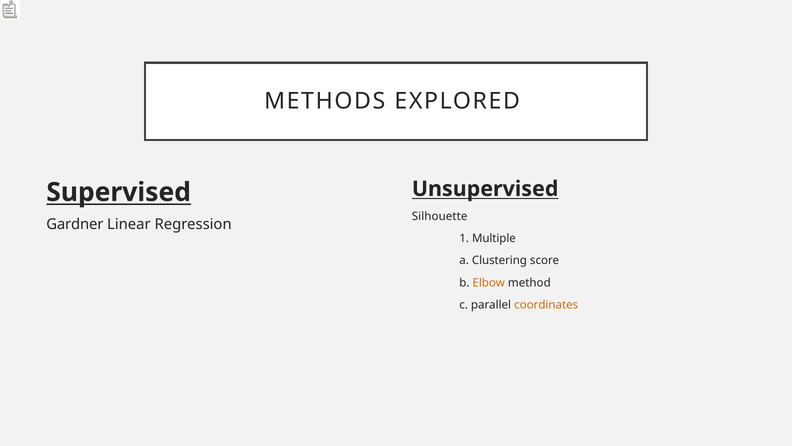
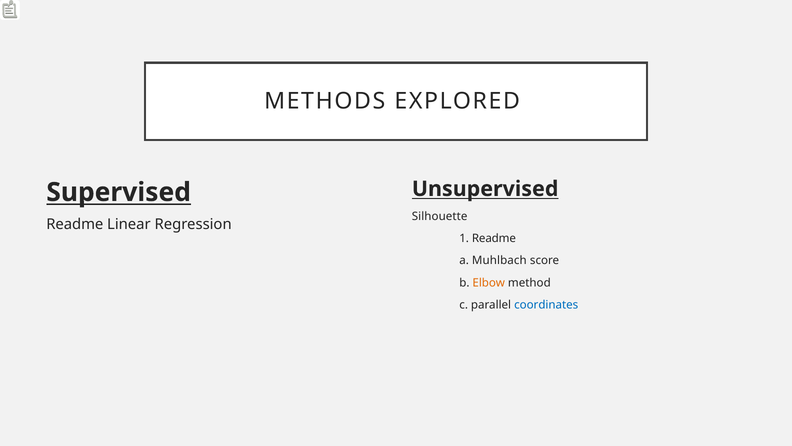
Gardner: Gardner -> Readme (75, 224)
1 Multiple: Multiple -> Readme (494, 238)
Clustering: Clustering -> Muhlbach (499, 260)
coordinates colour: orange -> blue (546, 305)
